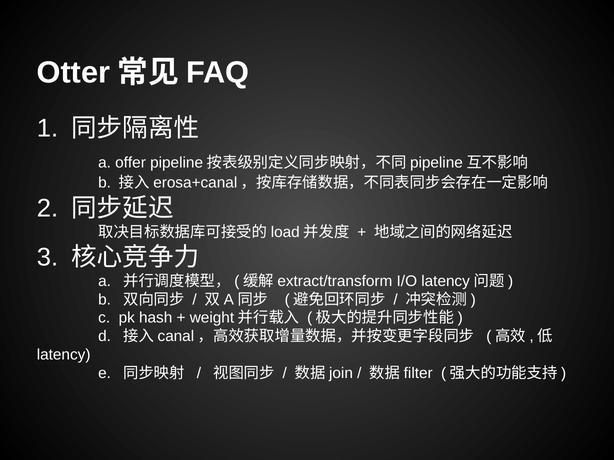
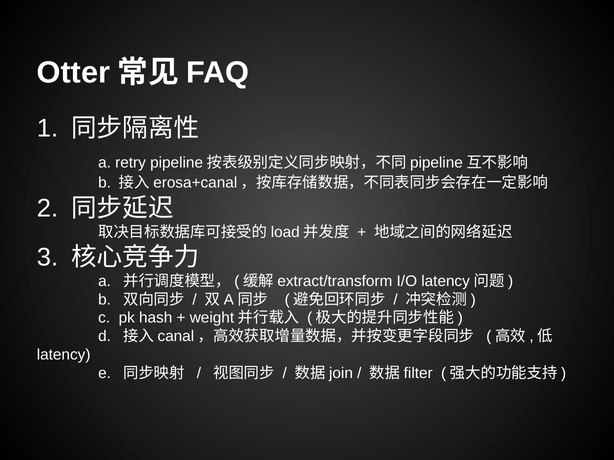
offer: offer -> retry (131, 163)
